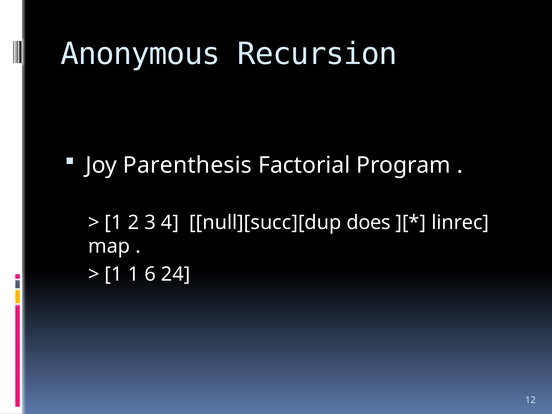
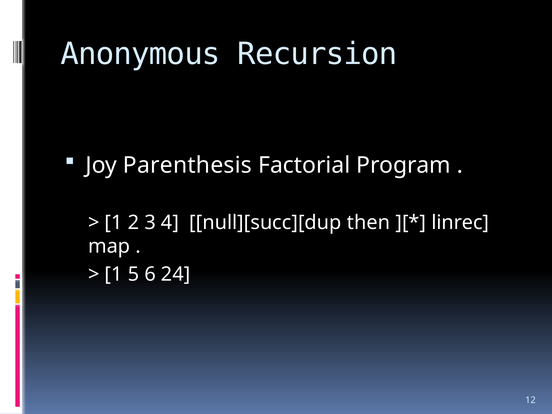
does: does -> then (368, 222)
1 1: 1 -> 5 (134, 274)
